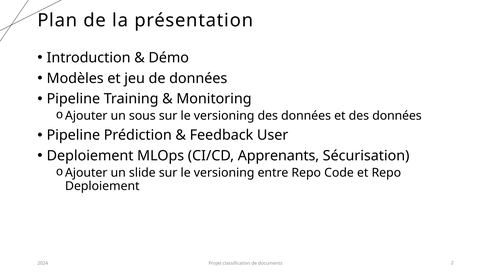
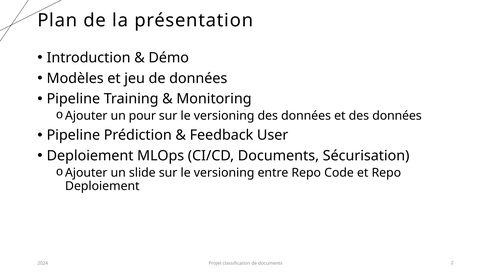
sous: sous -> pour (142, 116)
CI/CD Apprenants: Apprenants -> Documents (278, 156)
